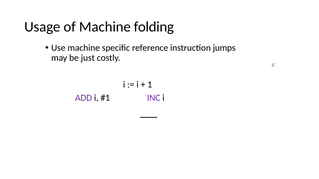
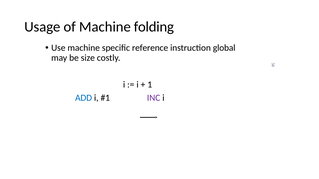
jumps: jumps -> global (224, 48)
just: just -> size (88, 58)
ADD colour: purple -> blue (84, 98)
